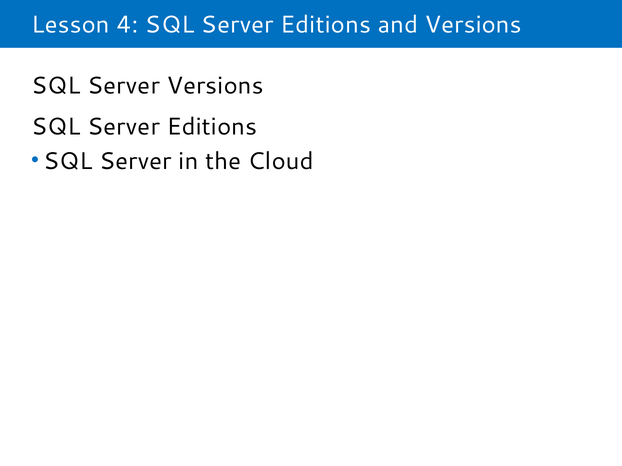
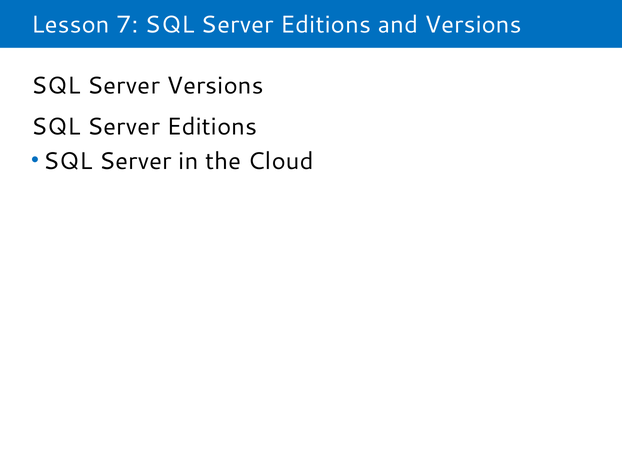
4: 4 -> 7 (127, 25)
